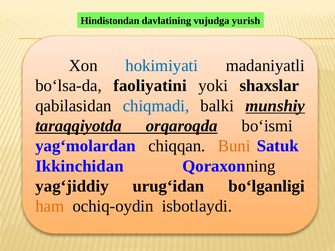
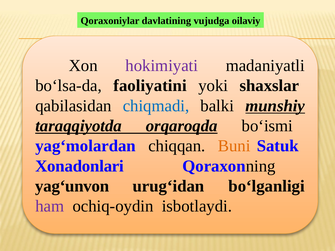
Hindistondan: Hindistondan -> Qoraxoniylar (110, 21)
yurish: yurish -> oilaviy (246, 21)
hokimiyati colour: blue -> purple (162, 66)
Ikkinchidan: Ikkinchidan -> Xonadonlari (80, 166)
yag‘jiddiy: yag‘jiddiy -> yag‘unvon (72, 186)
ham colour: orange -> purple (50, 206)
